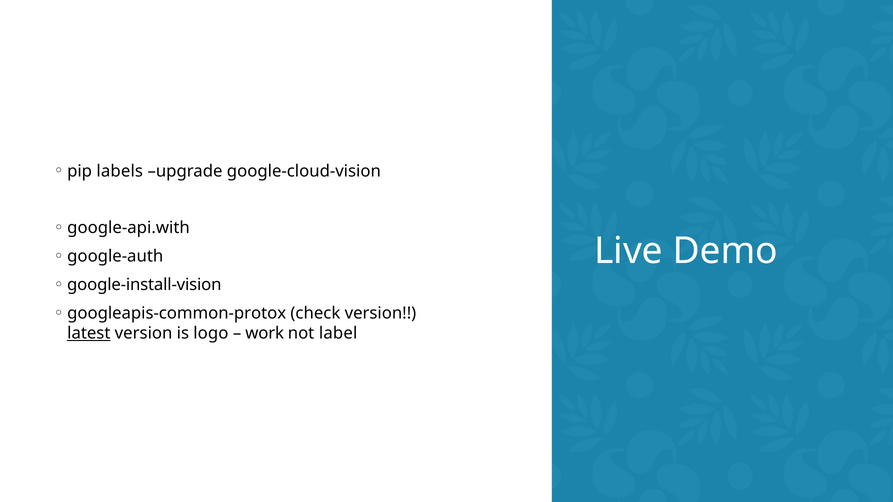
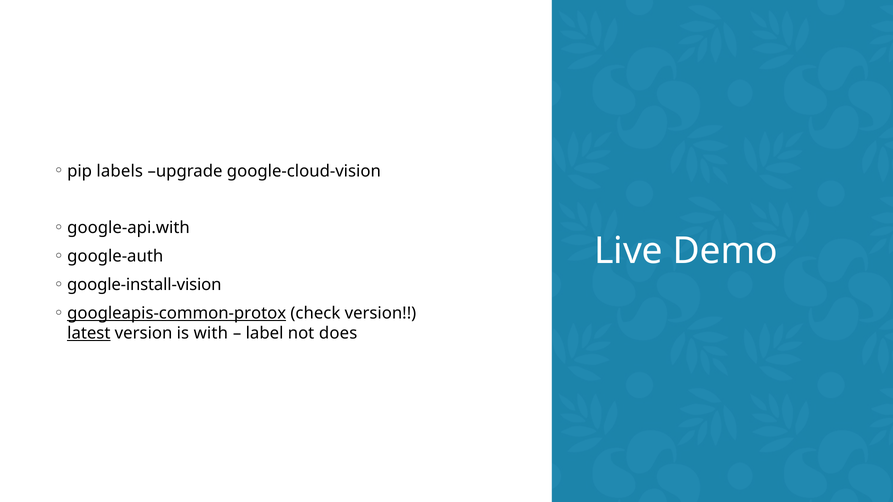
googleapis-common-protox underline: none -> present (177, 313)
logo: logo -> with (211, 334)
work: work -> label (265, 334)
label: label -> does (338, 334)
